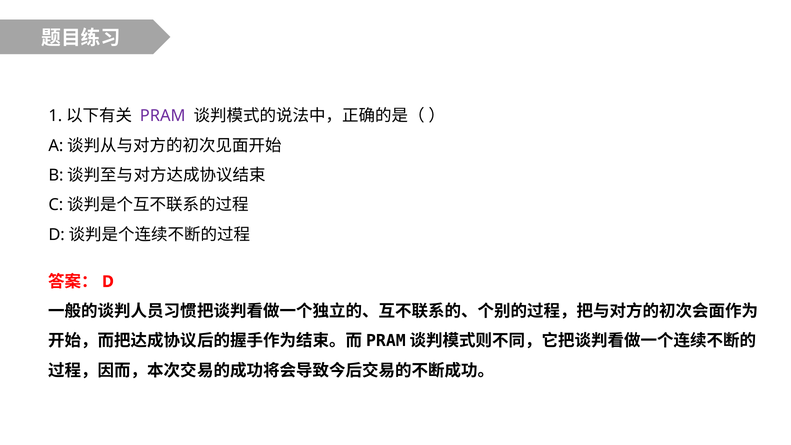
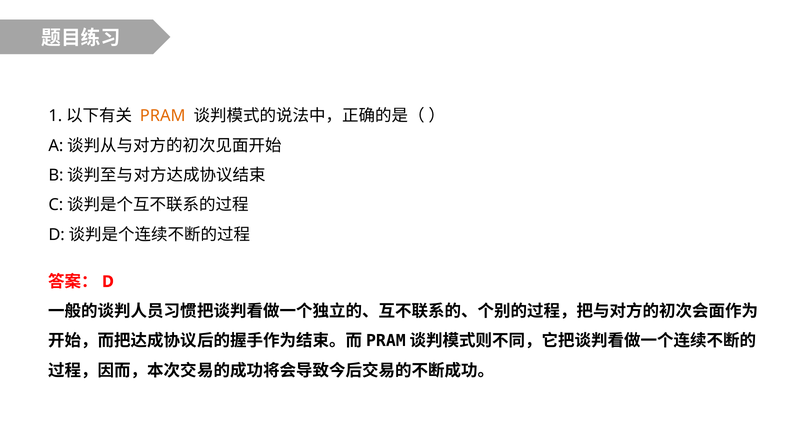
PRAM colour: purple -> orange (163, 116)
